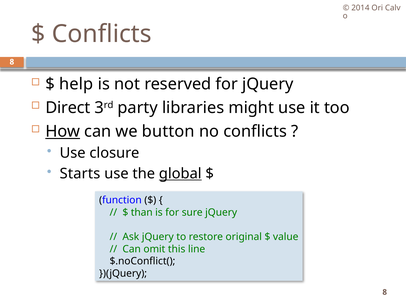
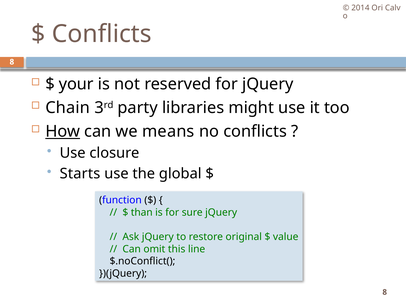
help: help -> your (76, 84)
Direct: Direct -> Chain (68, 108)
button: button -> means (168, 131)
global underline: present -> none (180, 173)
